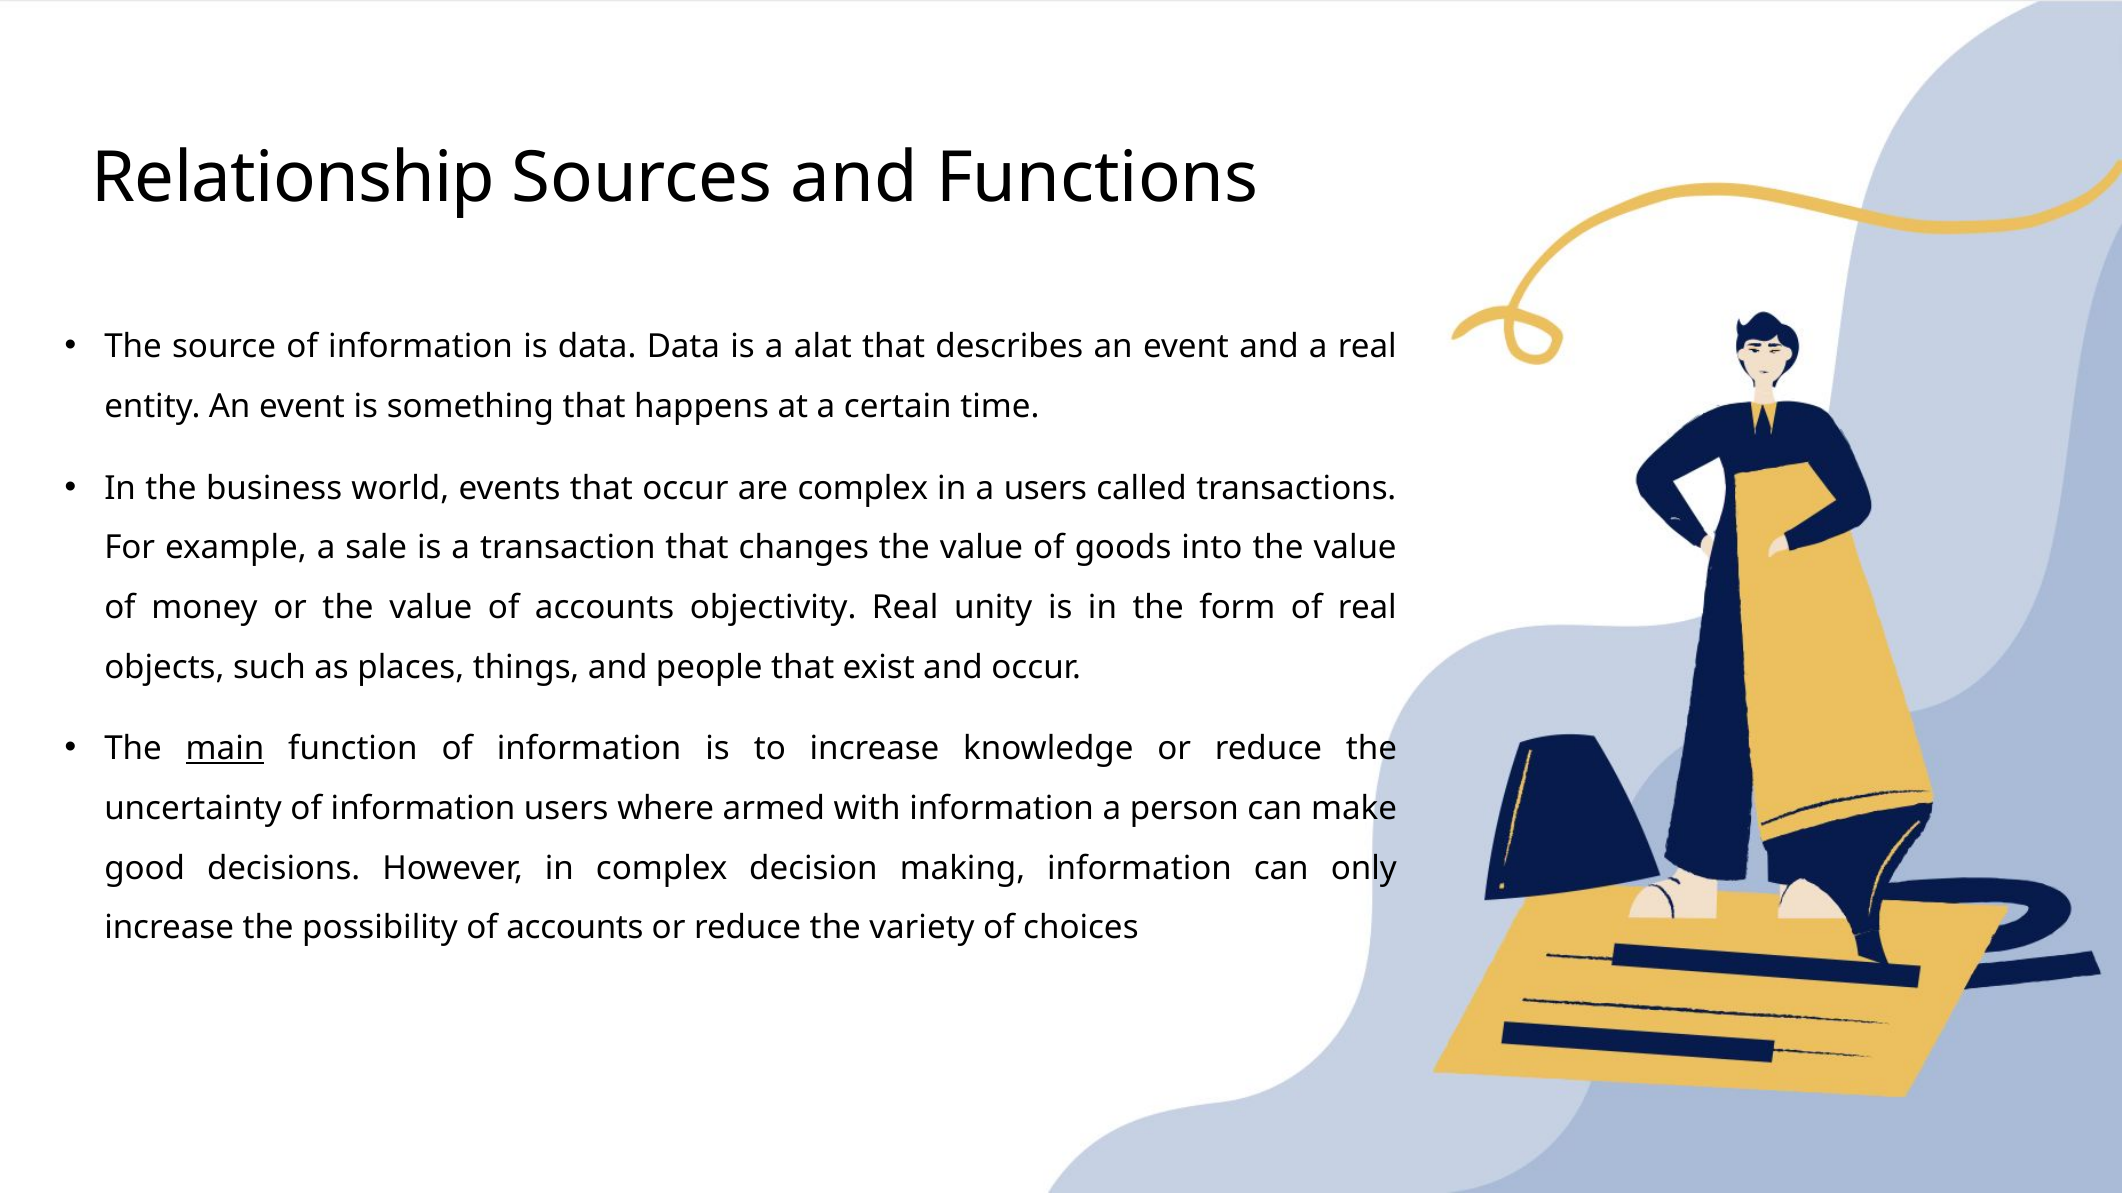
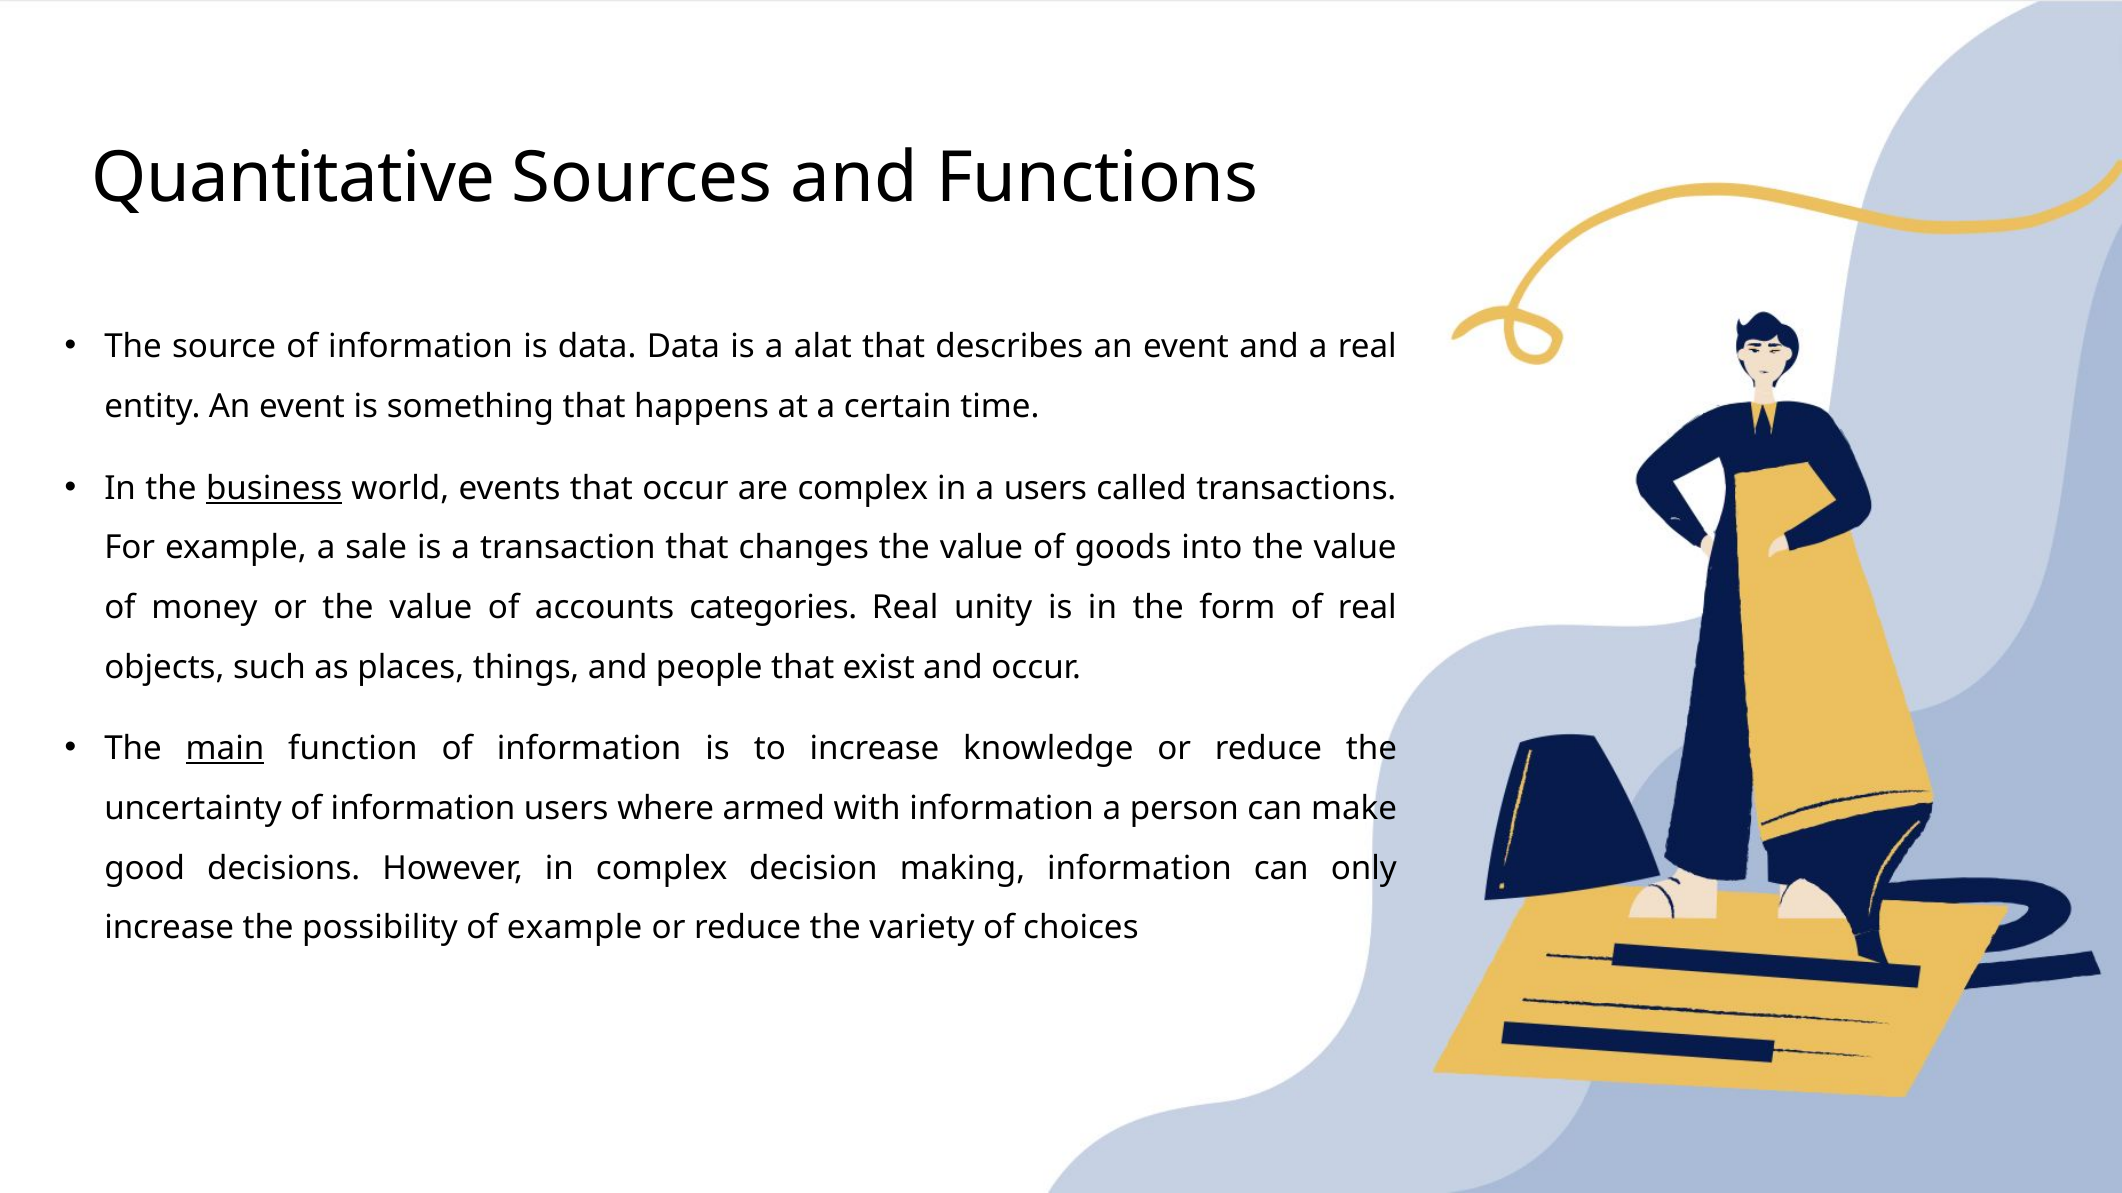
Relationship: Relationship -> Quantitative (294, 178)
business underline: none -> present (274, 489)
objectivity: objectivity -> categories (773, 608)
possibility of accounts: accounts -> example (575, 928)
